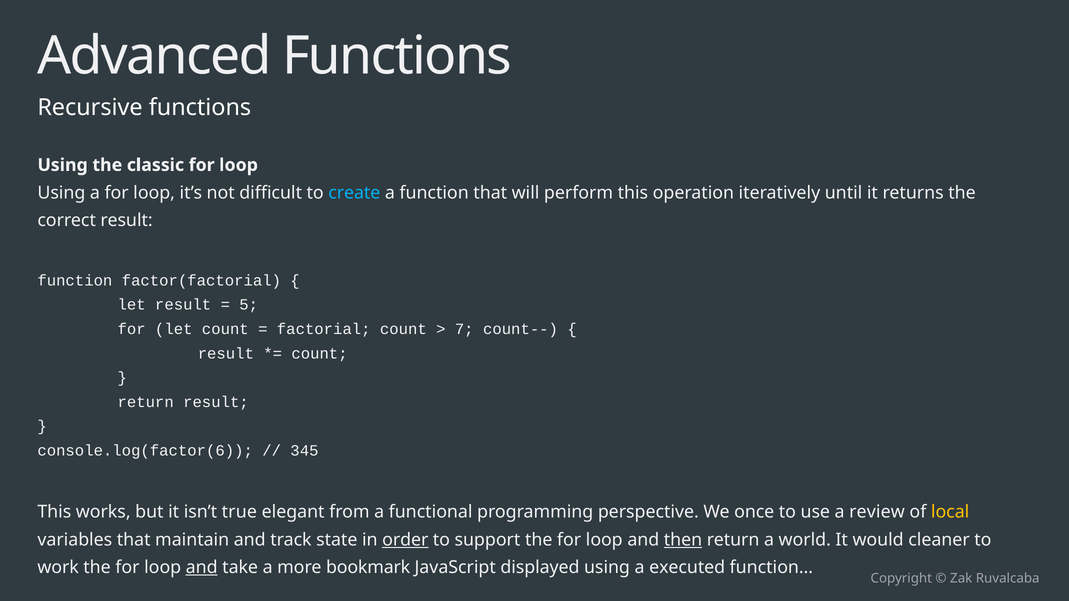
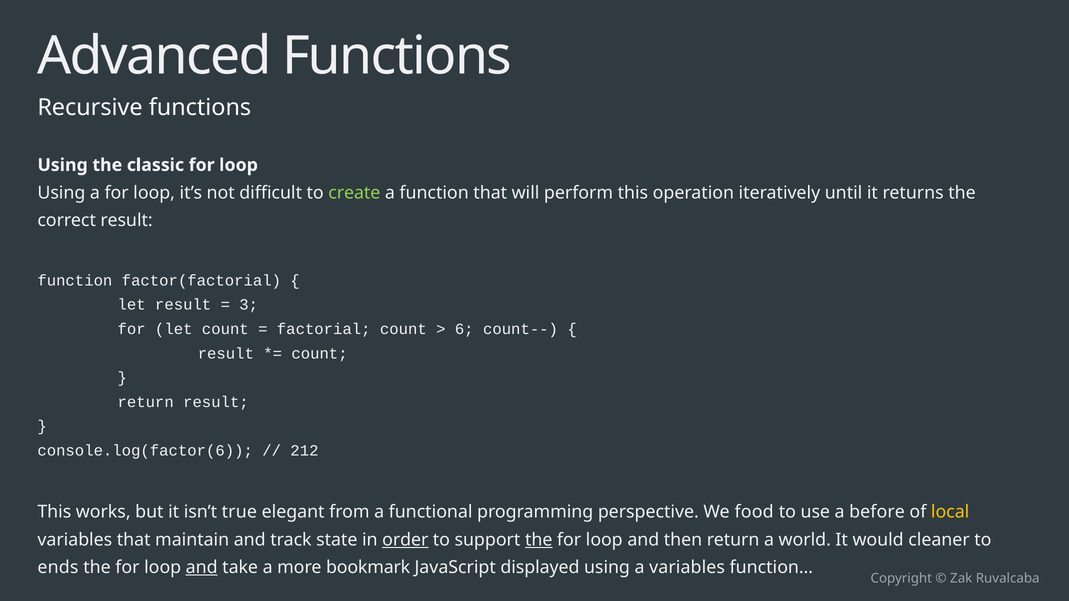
create colour: light blue -> light green (354, 193)
5: 5 -> 3 (249, 305)
7: 7 -> 6 (464, 329)
345: 345 -> 212 (304, 451)
once: once -> food (754, 512)
review: review -> before (877, 512)
the underline: none -> present (539, 540)
then underline: present -> none (683, 540)
work: work -> ends (58, 568)
a executed: executed -> variables (687, 568)
